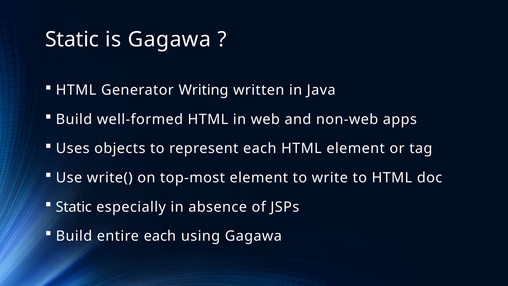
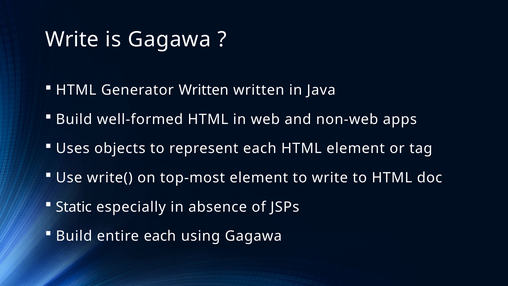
Static: Static -> Write (72, 40)
Generator Writing: Writing -> Written (204, 90)
